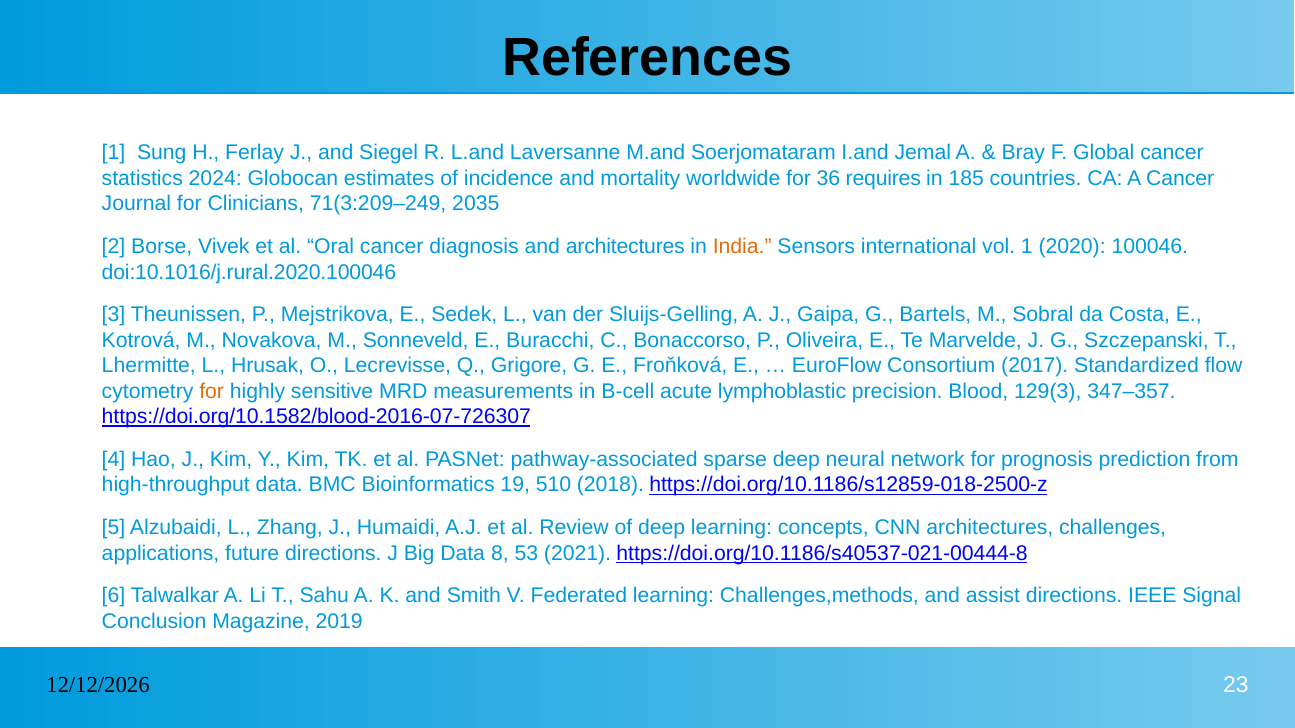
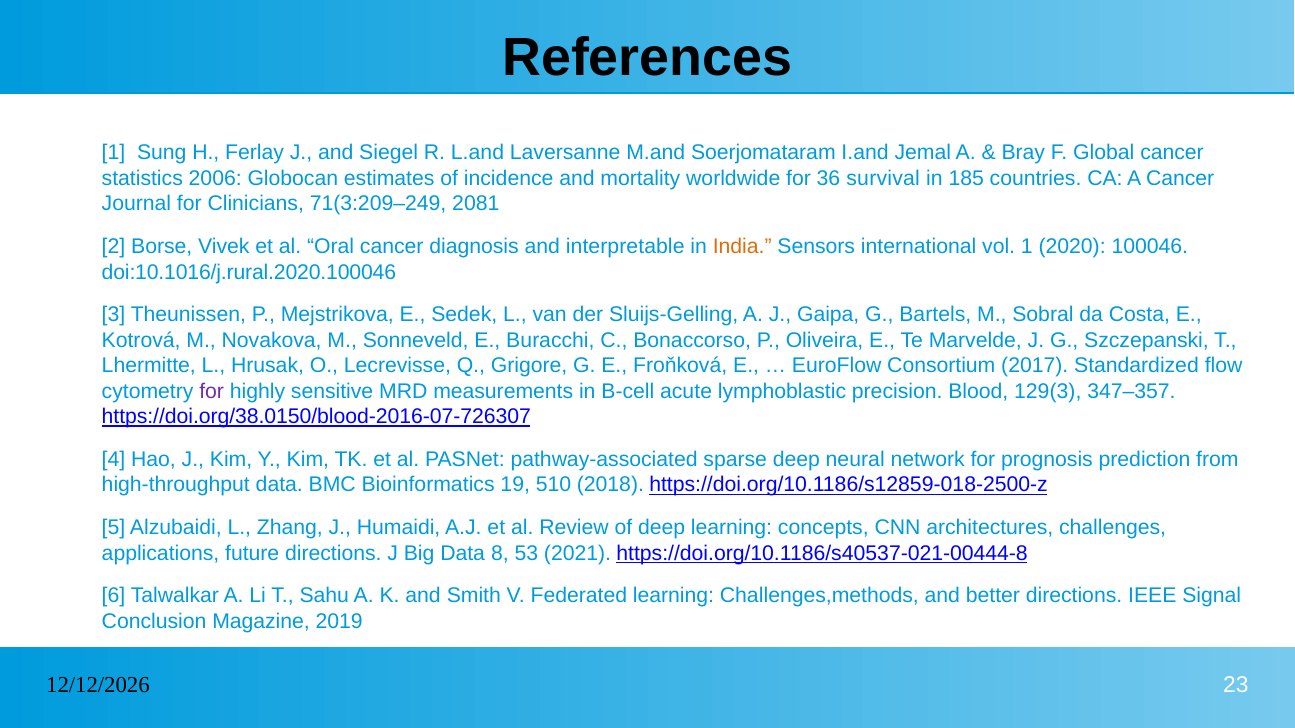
2024: 2024 -> 2006 (215, 178)
requires: requires -> survival (883, 178)
2035: 2035 -> 2081 (476, 204)
and architectures: architectures -> interpretable (625, 247)
for colour: orange -> purple (212, 391)
https://doi.org/10.1582/blood-2016-07-726307: https://doi.org/10.1582/blood-2016-07-726307 -> https://doi.org/38.0150/blood-2016-07-726307 (316, 417)
assist: assist -> better (993, 596)
